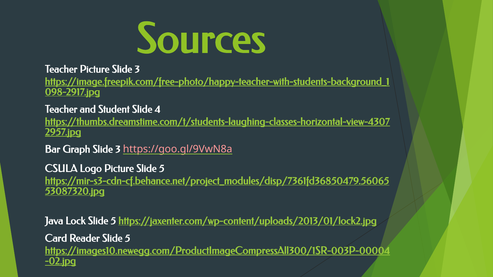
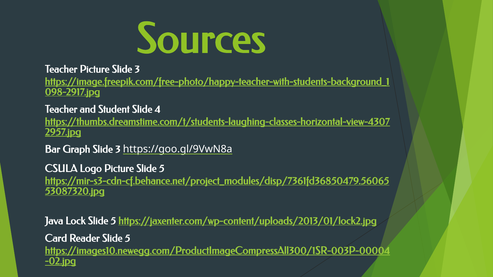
https://goo.gl/9VwN8a colour: pink -> white (178, 149)
